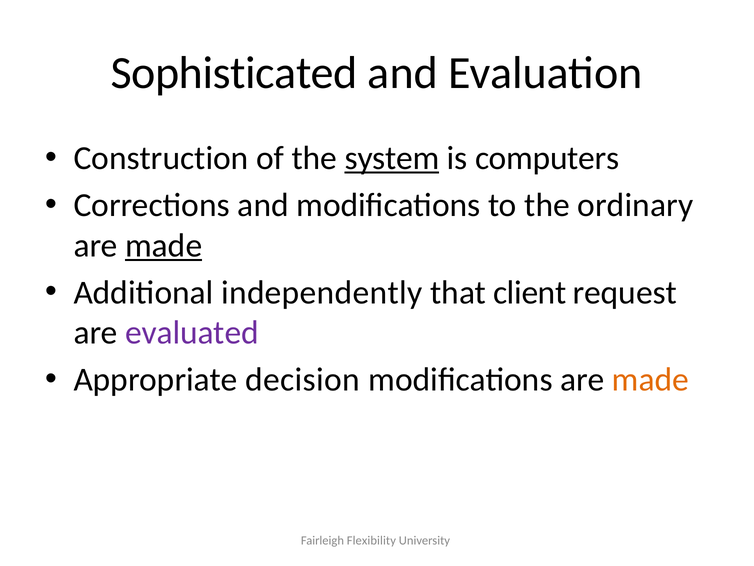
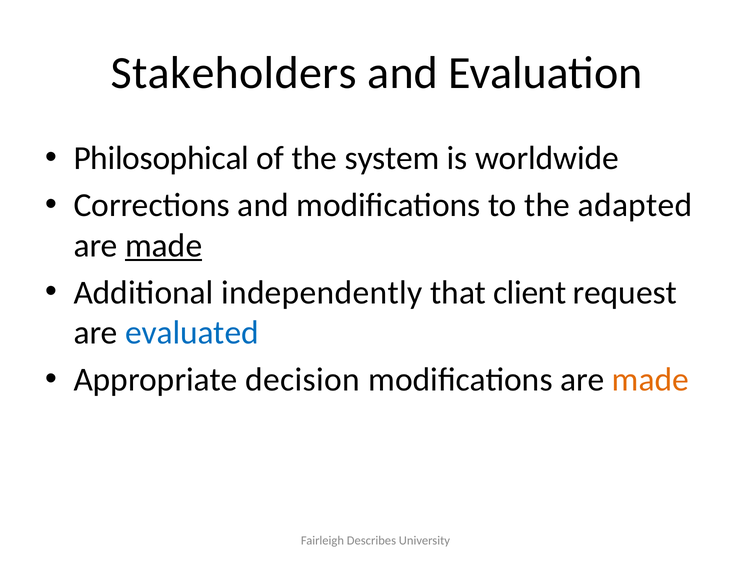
Sophisticated: Sophisticated -> Stakeholders (234, 73)
Construction: Construction -> Philosophical (161, 158)
system underline: present -> none (392, 158)
computers: computers -> worldwide (547, 158)
ordinary: ordinary -> adapted (635, 205)
evaluated colour: purple -> blue (192, 332)
Flexibility: Flexibility -> Describes (371, 540)
